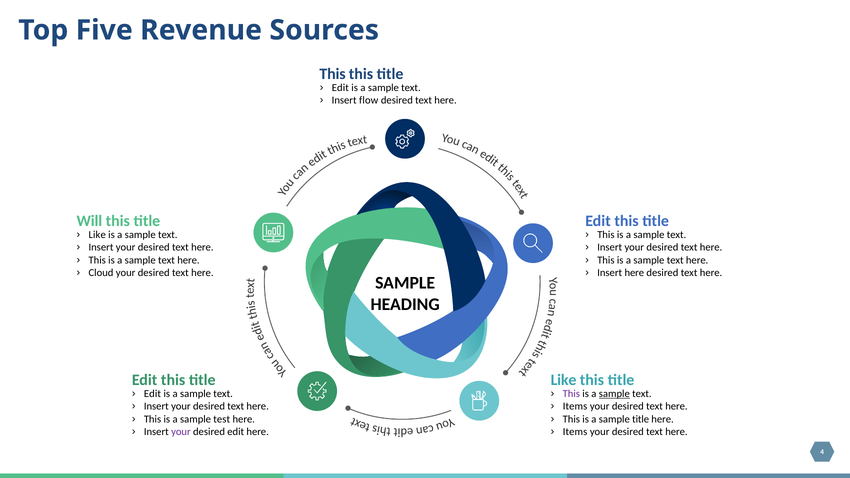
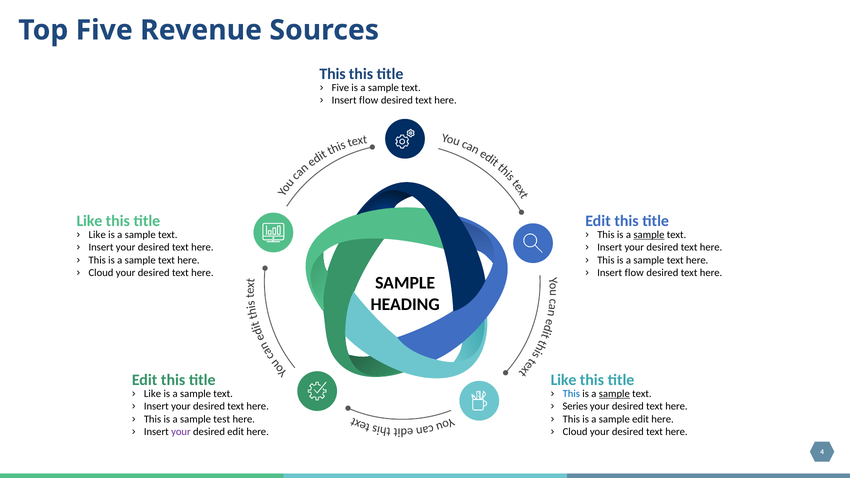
Edit: Edit -> Five (340, 88)
Will: Will -> Like (89, 221)
sample underline: none -> present (649, 235)
here: here -> flow (634, 273)
Edit: Edit -> Like (152, 394)
This colour: purple -> blue (571, 394)
Items: Items -> Series (575, 407)
sample title: title -> edit (641, 419)
Items: Items -> Cloud (575, 432)
